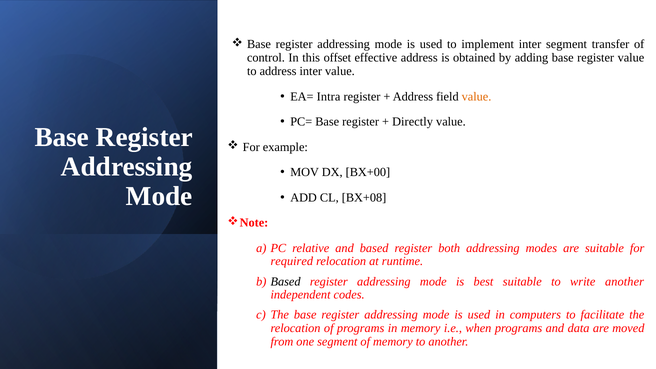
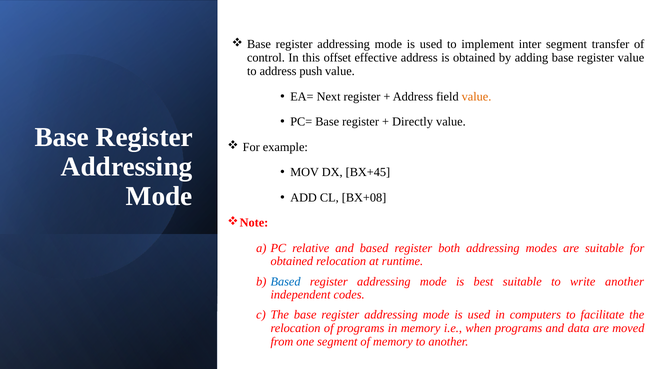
address inter: inter -> push (311, 71)
Intra: Intra -> Next (329, 97)
BX+00: BX+00 -> BX+45 (368, 172)
required: required -> obtained (292, 261)
Based colour: black -> blue (286, 281)
